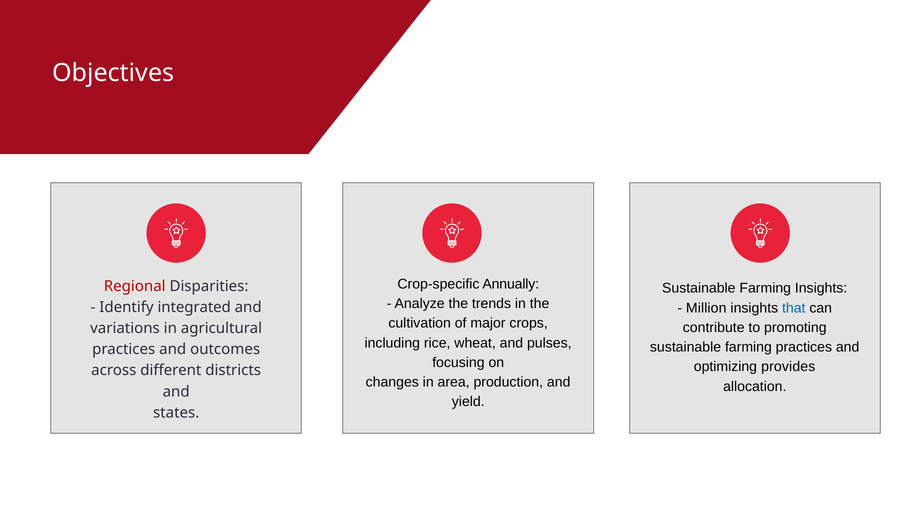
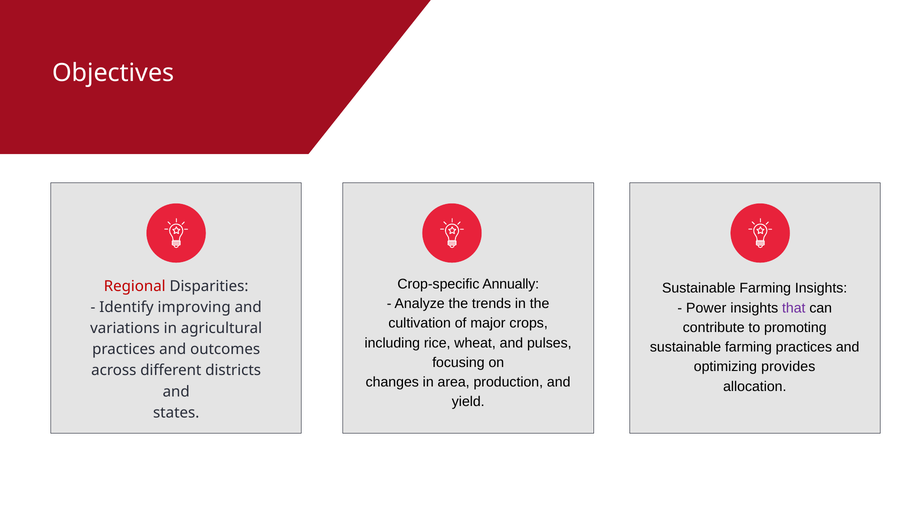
Million: Million -> Power (706, 308)
that colour: blue -> purple (794, 308)
integrated: integrated -> improving (194, 308)
